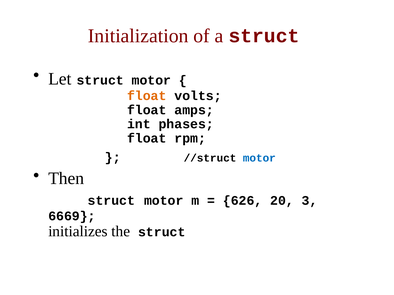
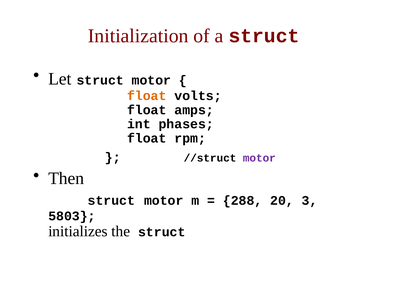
motor colour: blue -> purple (259, 158)
626: 626 -> 288 (243, 201)
6669: 6669 -> 5803 (72, 216)
